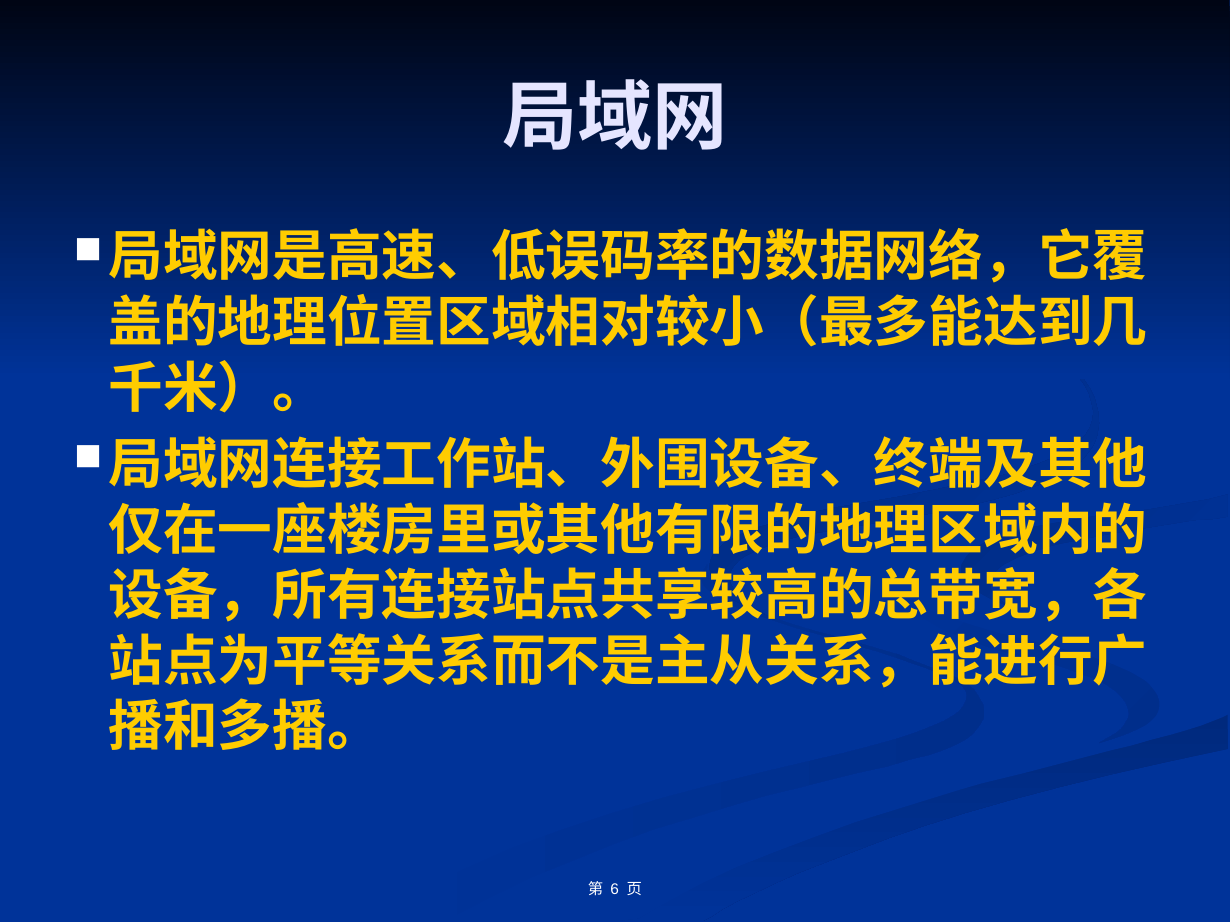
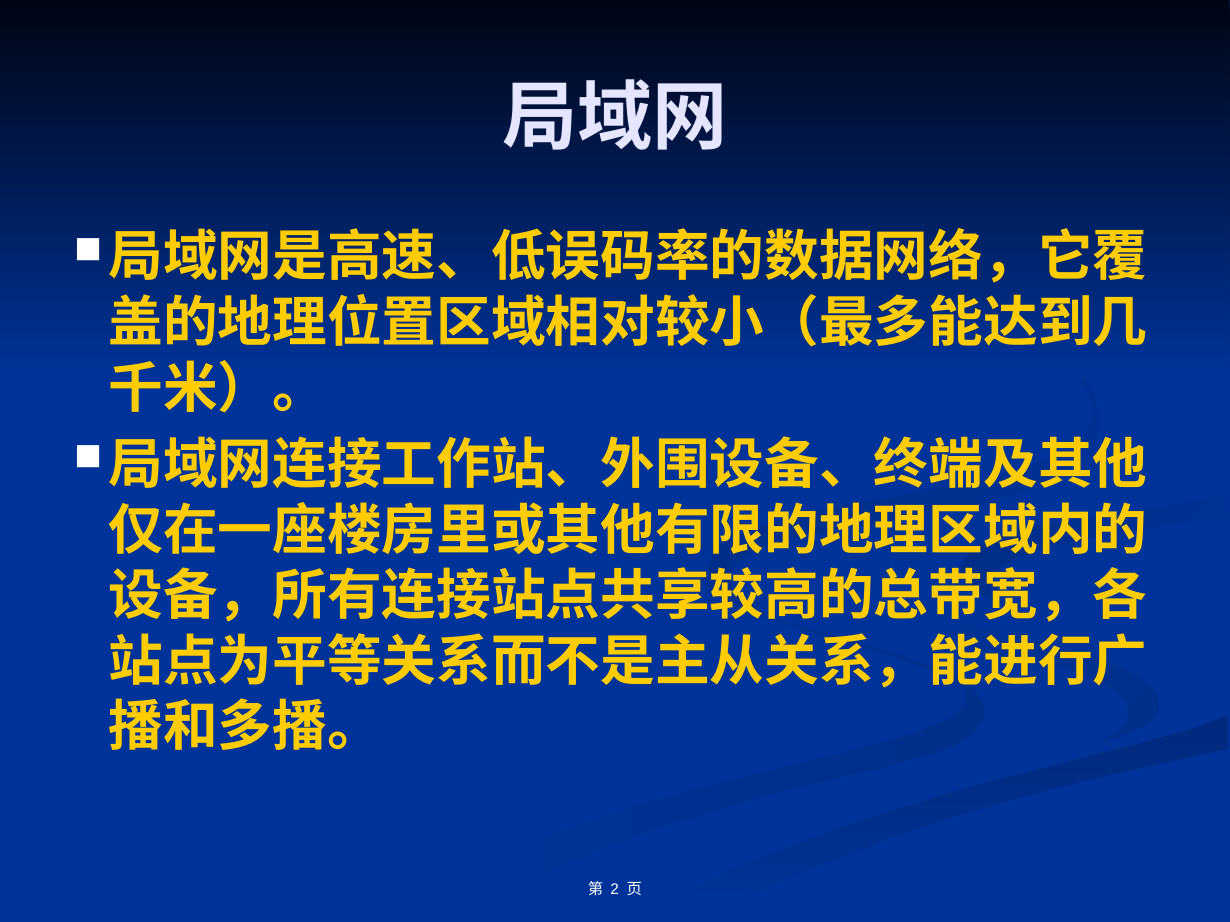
6: 6 -> 2 (615, 890)
